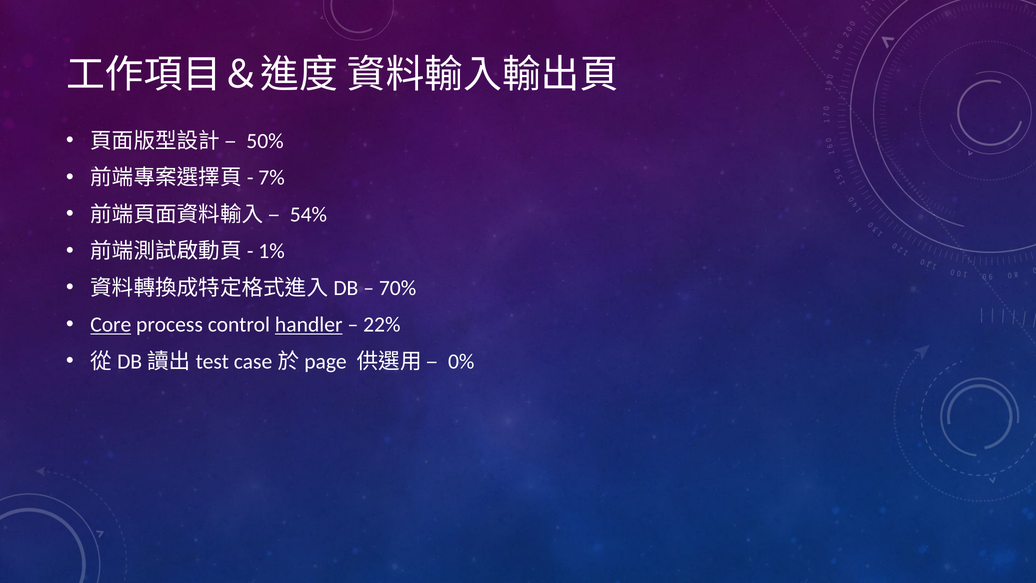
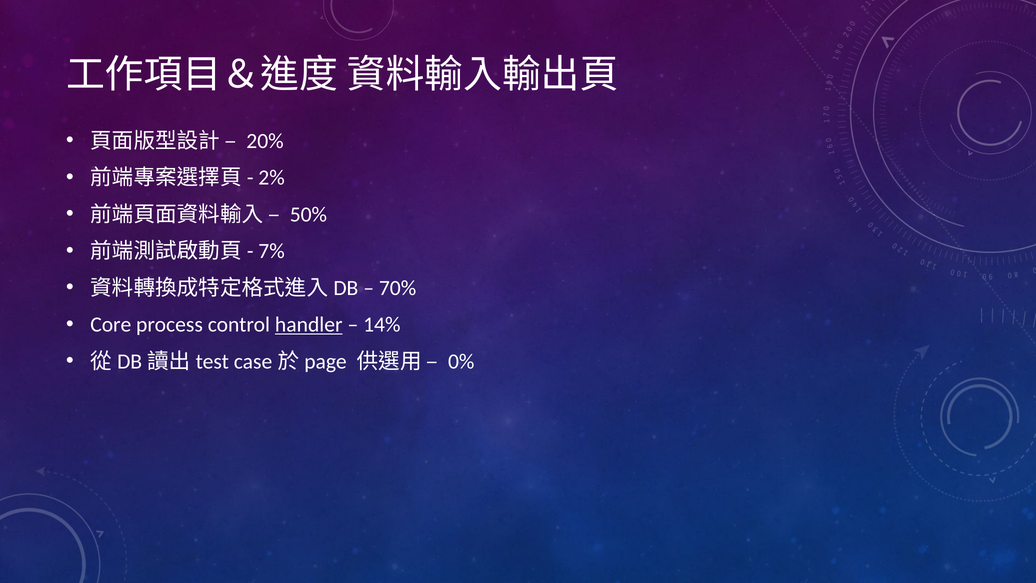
50%: 50% -> 20% (265, 141)
7%: 7% -> 2% (272, 178)
54%: 54% -> 50% (308, 214)
1%: 1% -> 7% (272, 251)
Core underline: present -> none (111, 325)
22%: 22% -> 14% (382, 325)
